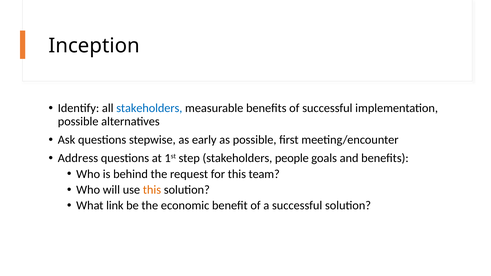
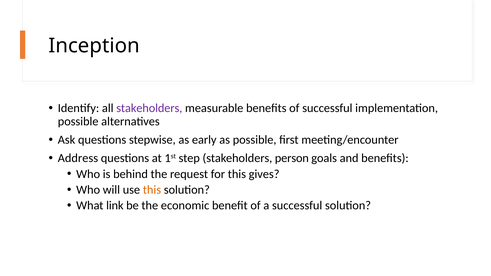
stakeholders colour: blue -> purple (149, 108)
people: people -> person (292, 158)
team: team -> gives (264, 174)
